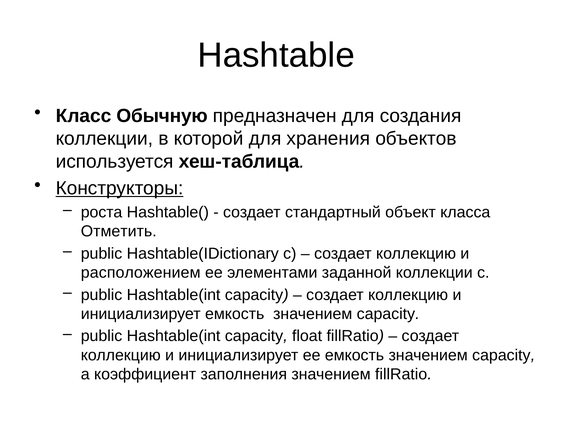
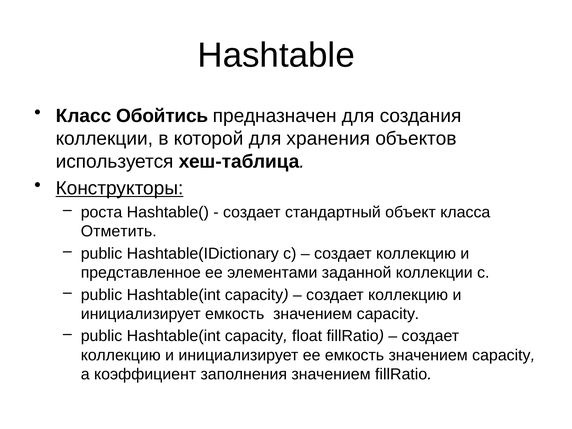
Обычную: Обычную -> Обойтись (162, 116)
расположением: расположением -> представленное (141, 273)
